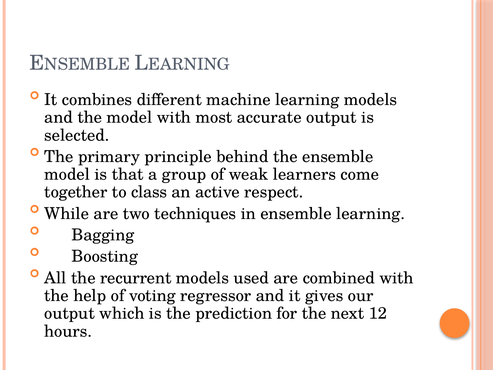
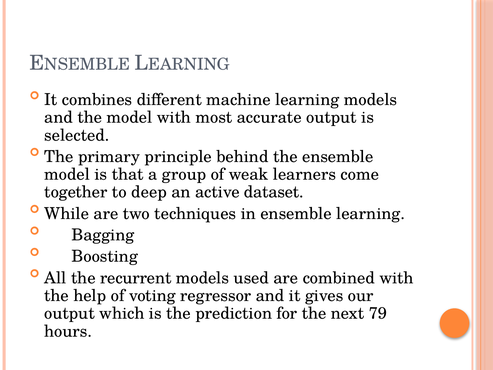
class: class -> deep (149, 192)
respect: respect -> dataset (274, 192)
12: 12 -> 79 (378, 313)
